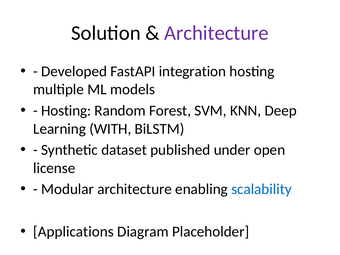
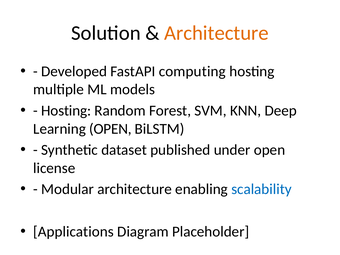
Architecture colour: purple -> orange (216, 33)
integration: integration -> computing (192, 71)
Learning WITH: WITH -> OPEN (110, 129)
